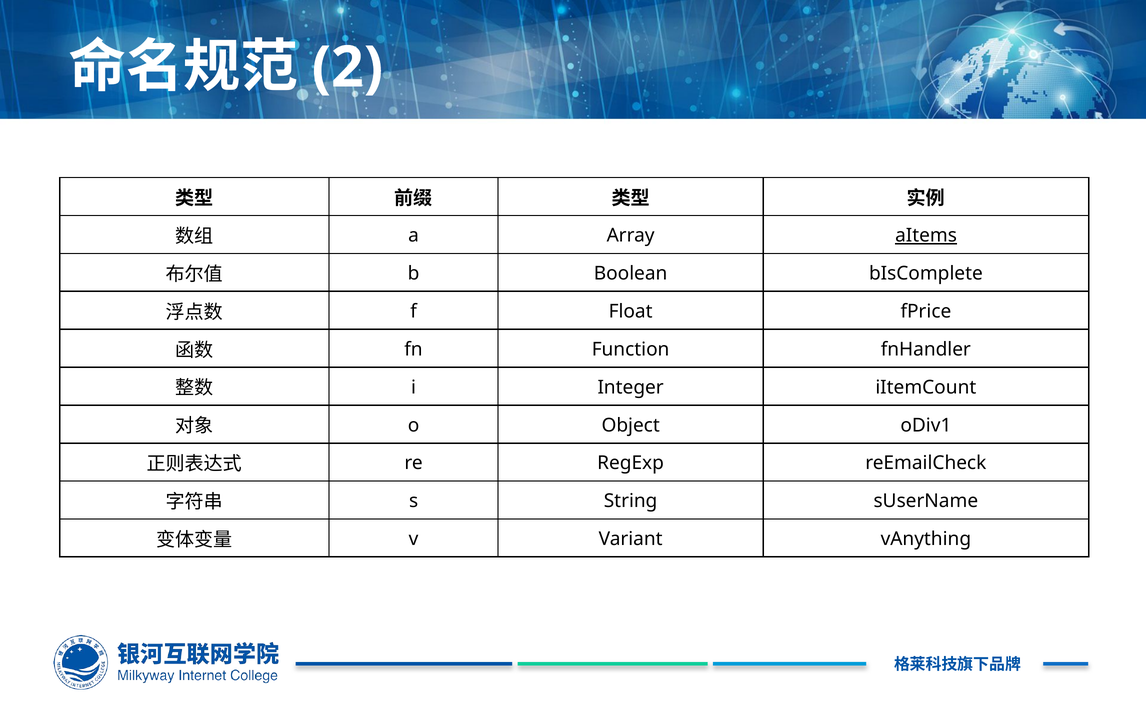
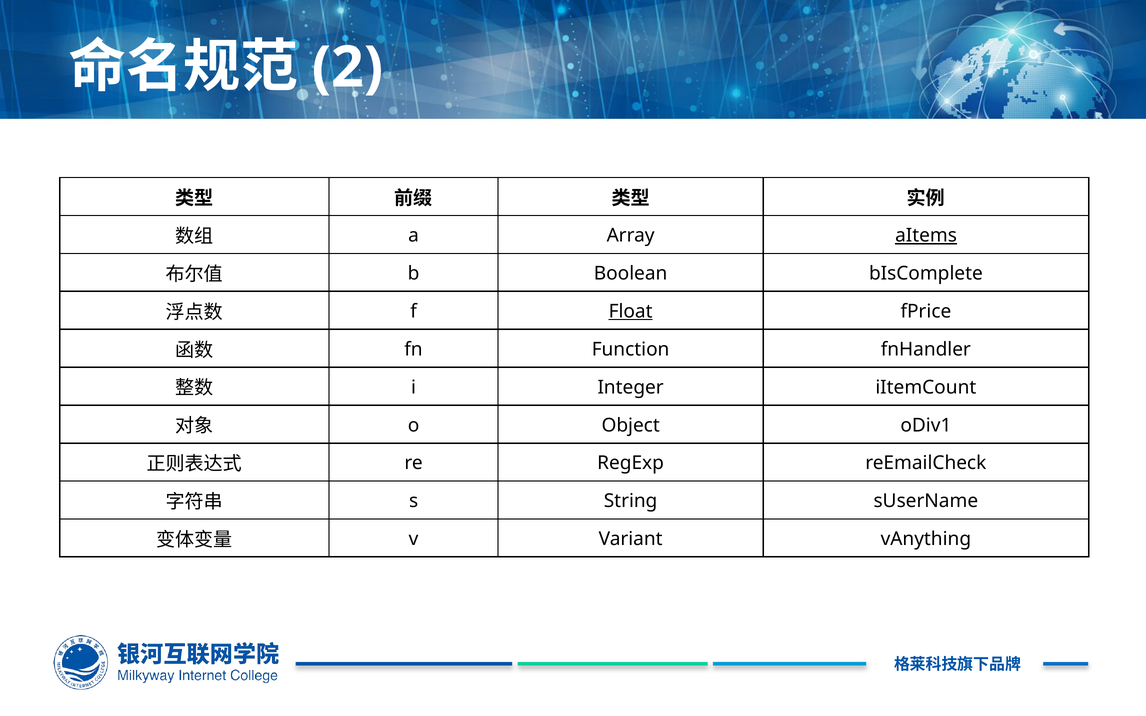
Float underline: none -> present (631, 312)
